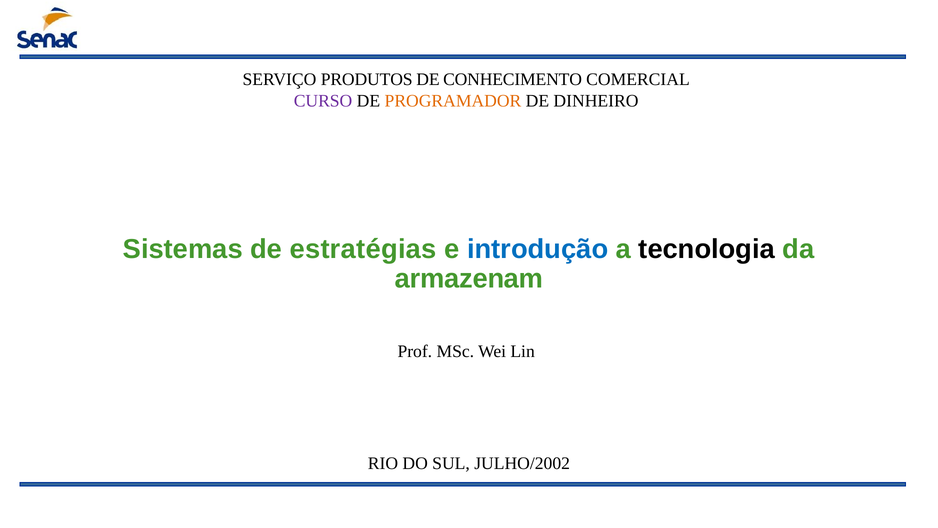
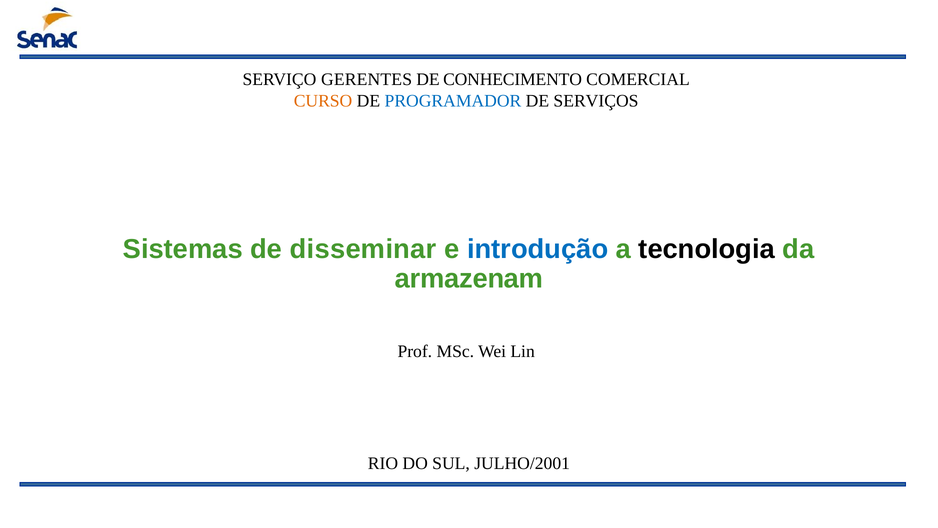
PRODUTOS: PRODUTOS -> GERENTES (367, 80)
CURSO colour: purple -> orange (323, 101)
PROGRAMADOR colour: orange -> blue (453, 101)
DINHEIRO: DINHEIRO -> SERVIÇOS (596, 101)
estratégias: estratégias -> disseminar (363, 249)
JULHO/2002: JULHO/2002 -> JULHO/2001 (522, 463)
